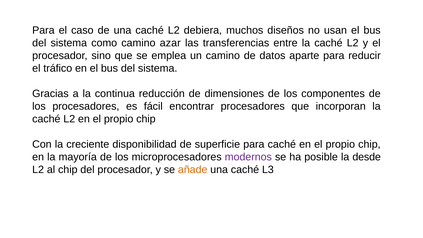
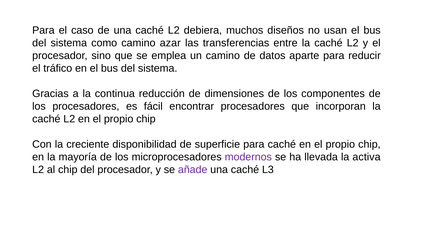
posible: posible -> llevada (321, 157)
desde: desde -> activa (367, 157)
añade colour: orange -> purple (193, 170)
